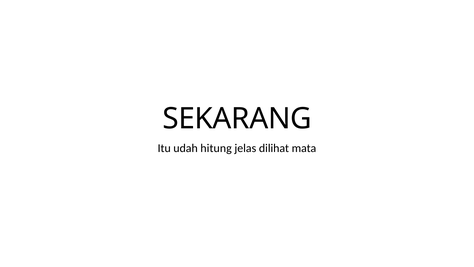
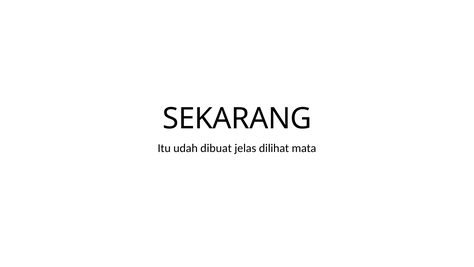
hitung: hitung -> dibuat (216, 148)
